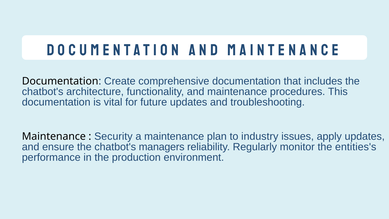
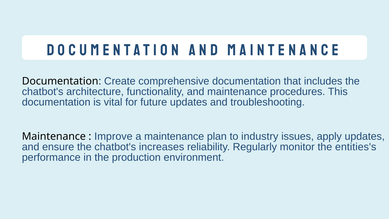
Security: Security -> Improve (113, 136)
managers: managers -> increases (162, 147)
